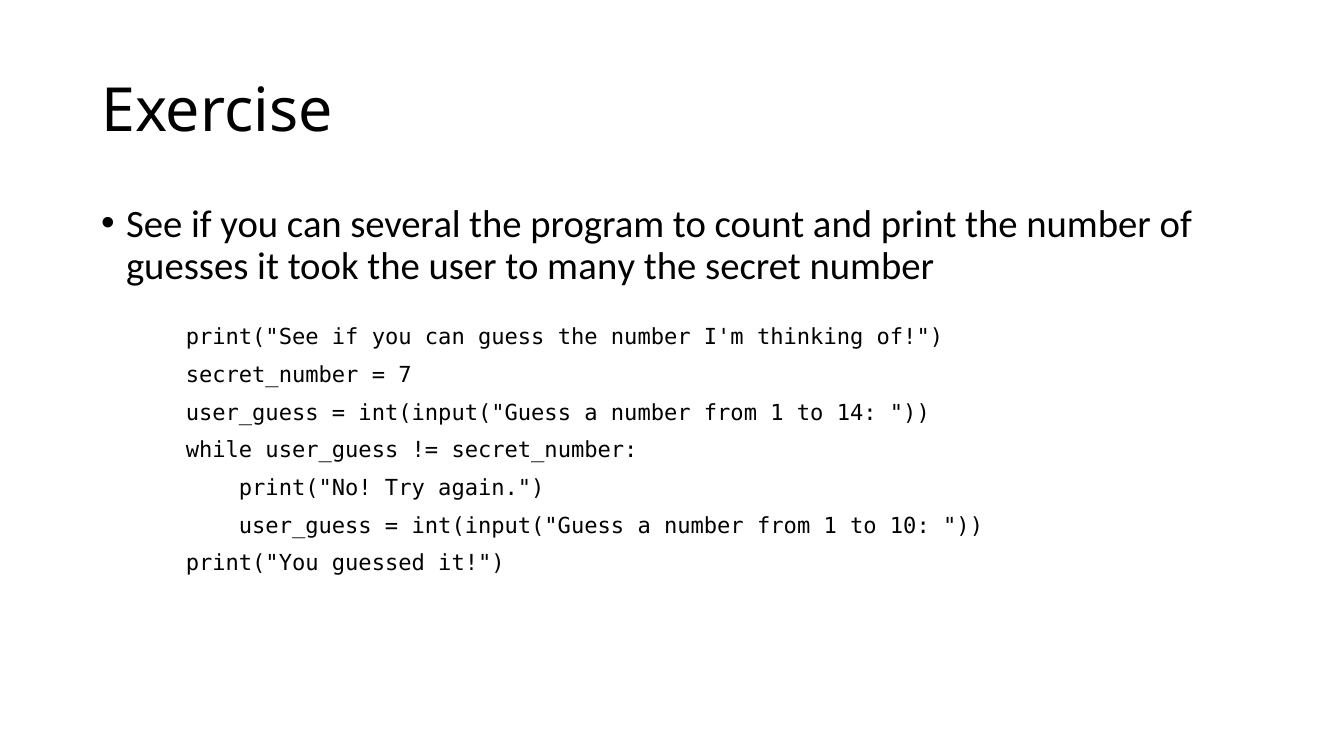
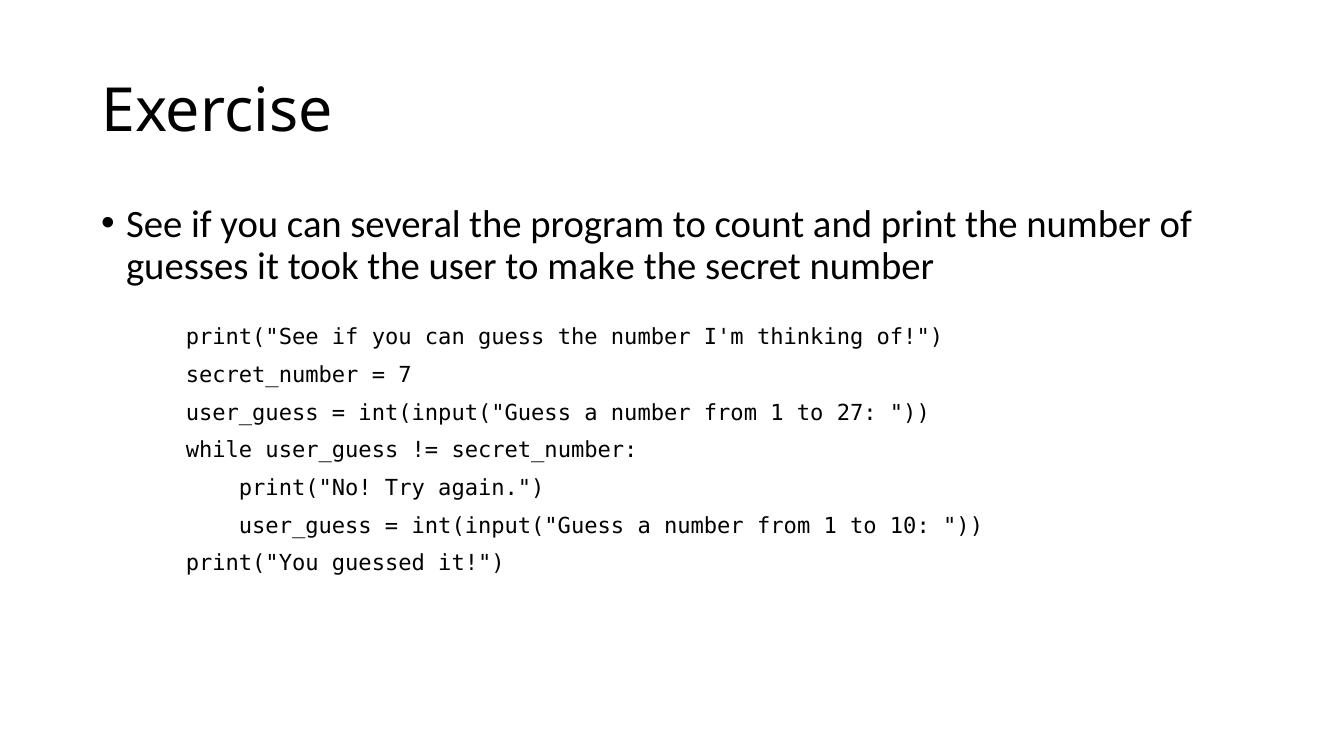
many: many -> make (591, 266)
14: 14 -> 27 (857, 413)
